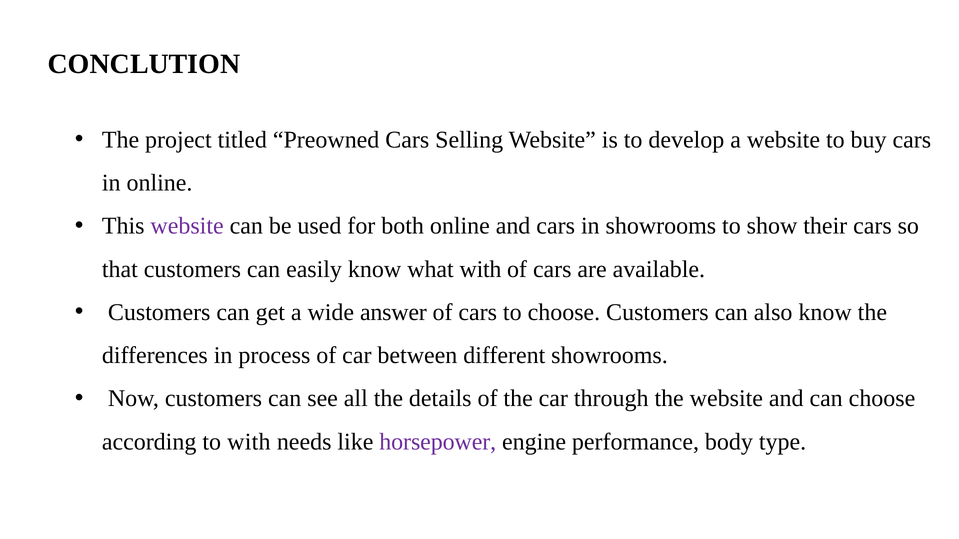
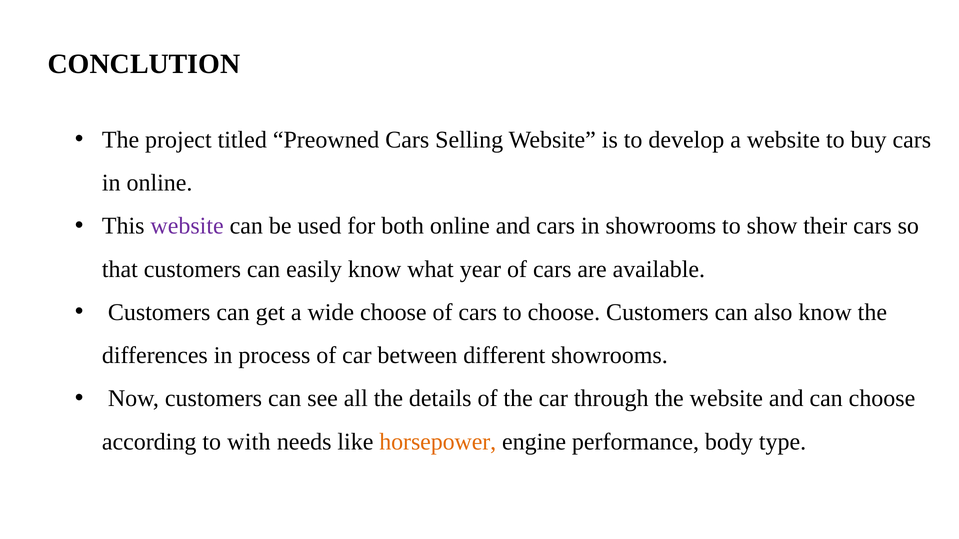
what with: with -> year (480, 269)
wide answer: answer -> choose (393, 312)
horsepower colour: purple -> orange (438, 442)
